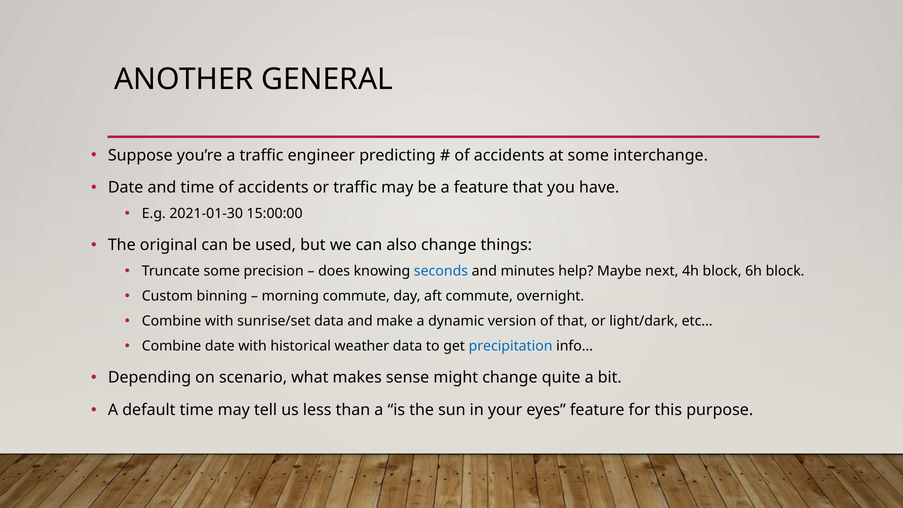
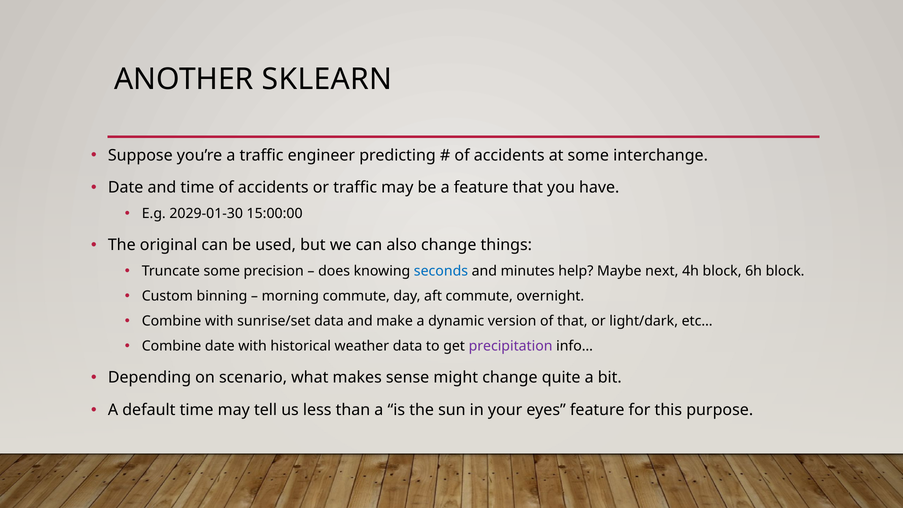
GENERAL: GENERAL -> SKLEARN (327, 79)
2021-01-30: 2021-01-30 -> 2029-01-30 (206, 214)
precipitation colour: blue -> purple (511, 346)
